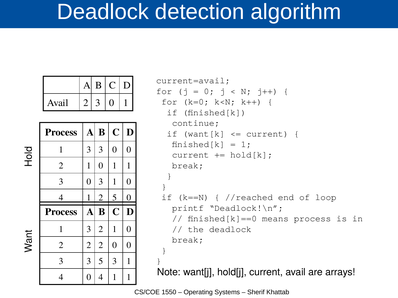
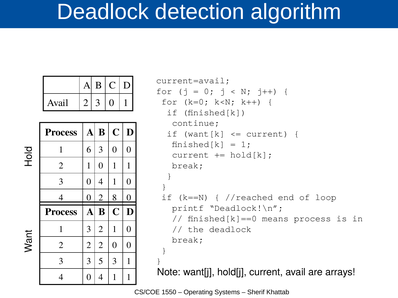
3: 3 -> 6 (89, 150)
3 0 3: 3 -> 4 (101, 182)
1: 1 -> 0 (89, 198)
2 5: 5 -> 8 (115, 198)
